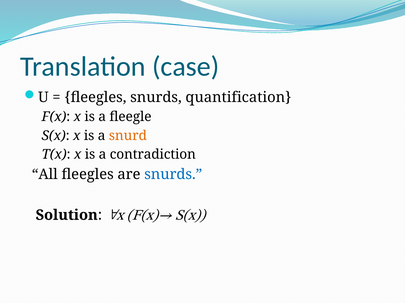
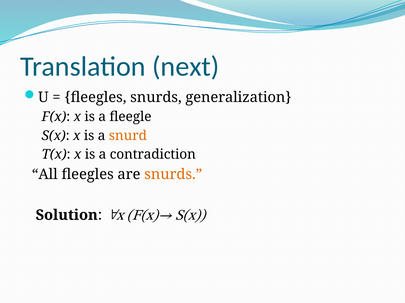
case: case -> next (186, 67)
quantification: quantification -> generalization (239, 98)
snurds colour: blue -> orange (173, 175)
